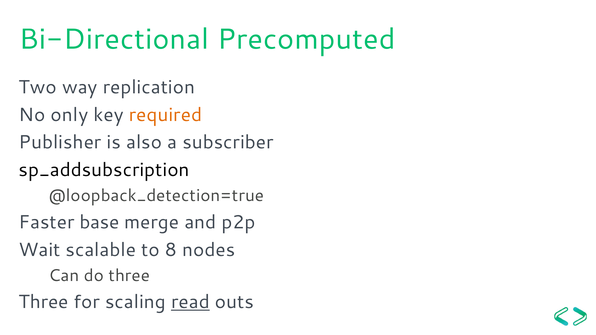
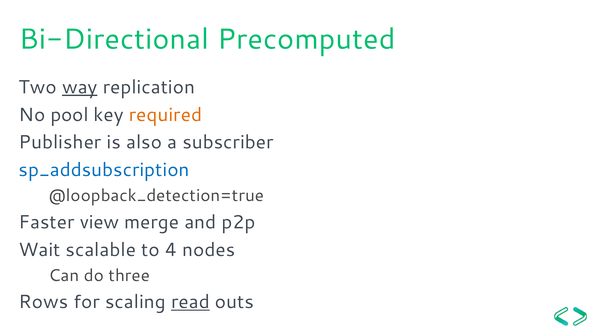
way underline: none -> present (80, 87)
only: only -> pool (70, 115)
sp_addsubscription colour: black -> blue (104, 170)
base: base -> view (99, 222)
8: 8 -> 4 (171, 250)
Three: Three -> Rows (43, 302)
